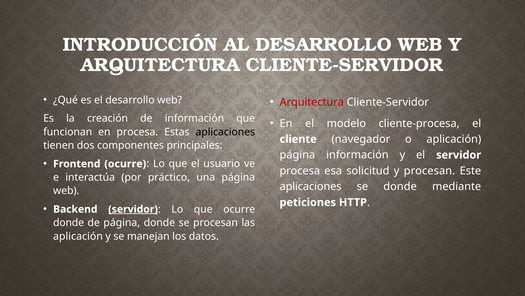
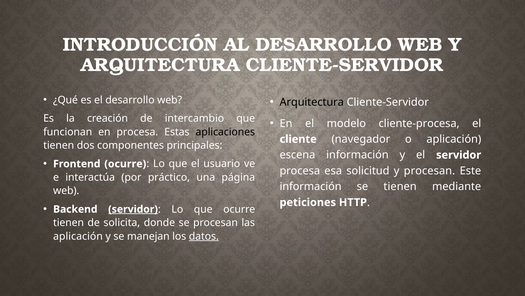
Arquitectura colour: red -> black (312, 102)
de información: información -> intercambio (194, 118)
página: página -> escena (297, 155)
aplicaciones: aplicaciones -> información (311, 186)
se donde: donde -> tienen (400, 186)
donde: donde -> tienen (69, 222)
de página: página -> solicita (122, 222)
datos underline: none -> present (204, 236)
